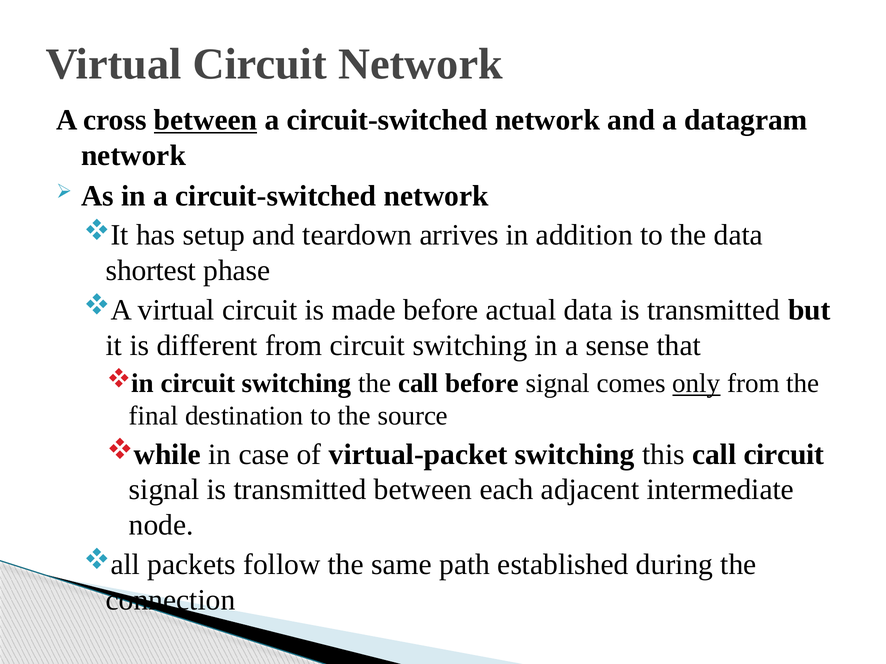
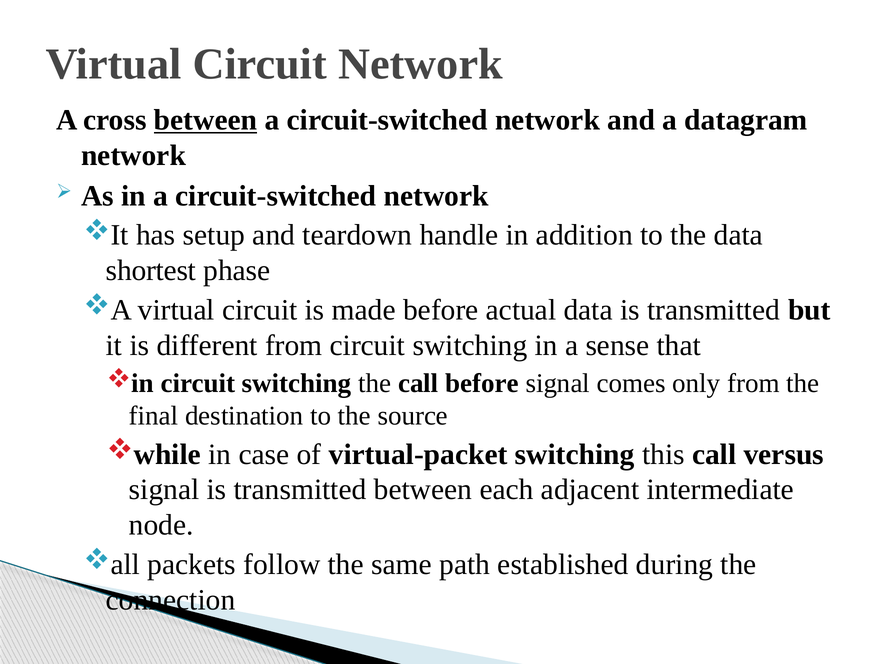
arrives: arrives -> handle (459, 235)
only underline: present -> none (696, 384)
call circuit: circuit -> versus (784, 455)
